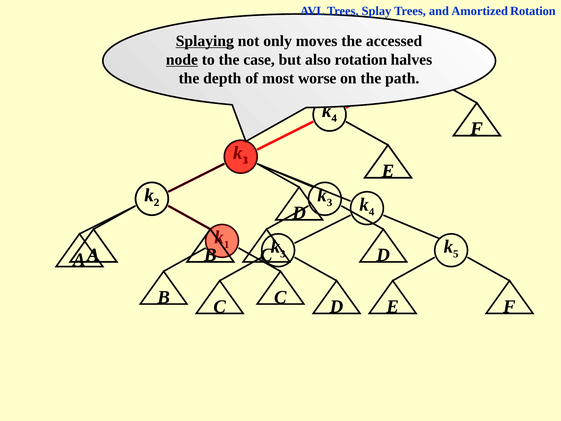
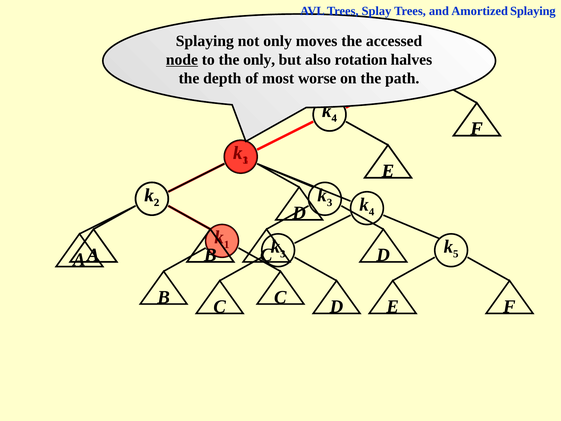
Amortized Rotation: Rotation -> Splaying (533, 11)
Splaying underline: present -> none (205, 41)
the case: case -> only (259, 60)
